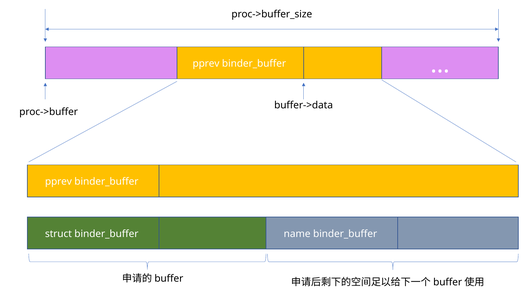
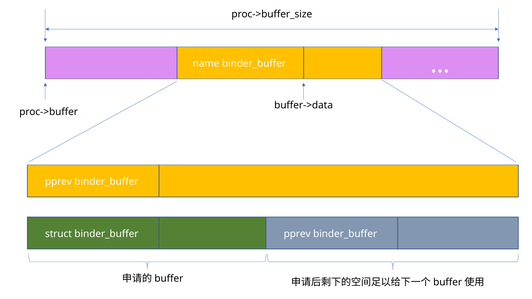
pprev: pprev -> name (206, 64)
binder_buffer name: name -> pprev (297, 234)
